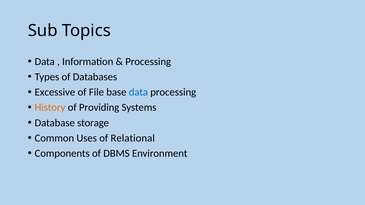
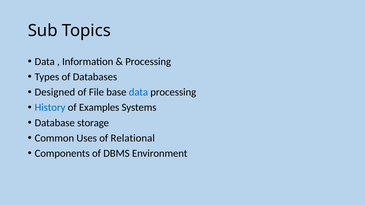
Excessive: Excessive -> Designed (55, 92)
History colour: orange -> blue (50, 108)
Providing: Providing -> Examples (99, 108)
